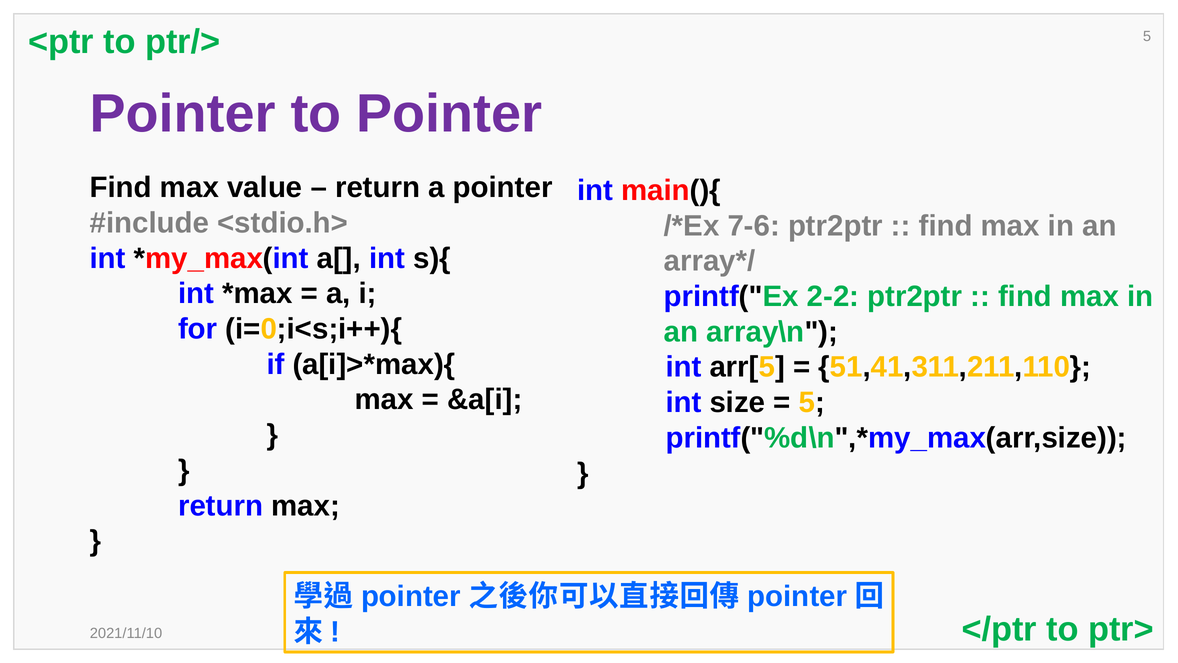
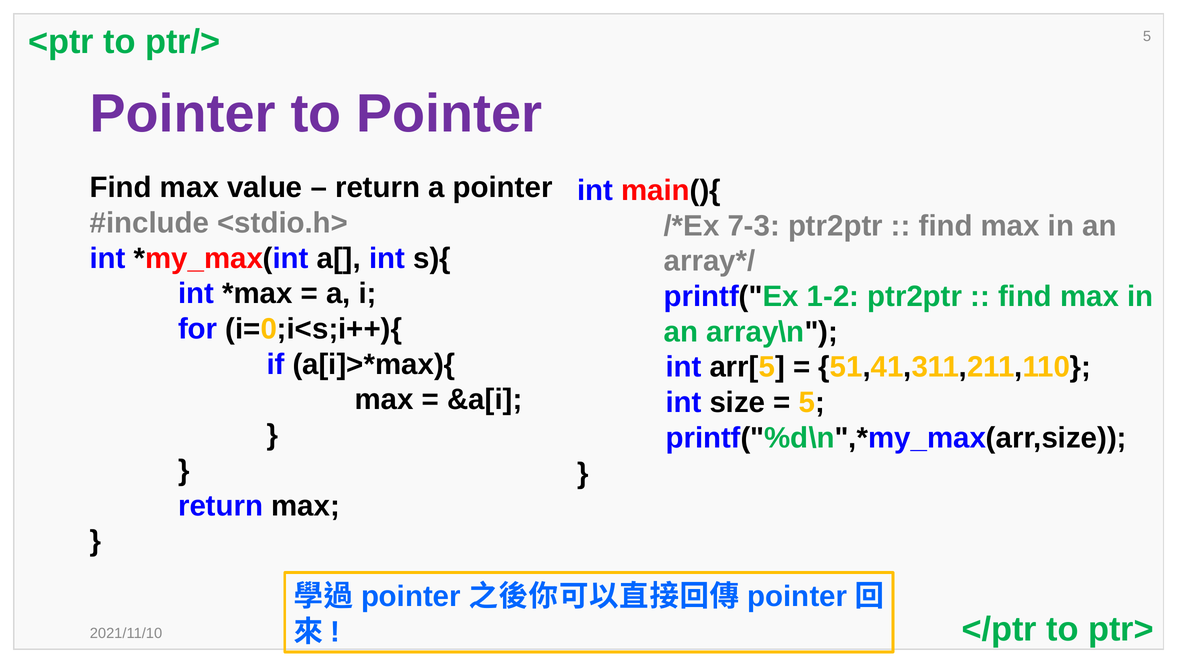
7-6: 7-6 -> 7-3 (754, 226)
2-2: 2-2 -> 1-2 (833, 296)
